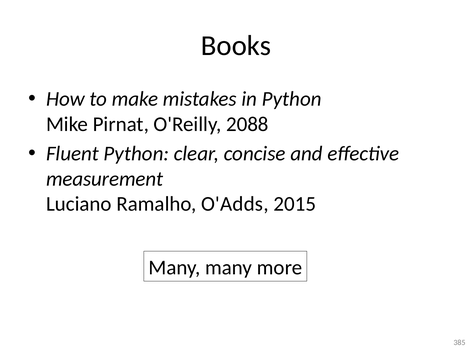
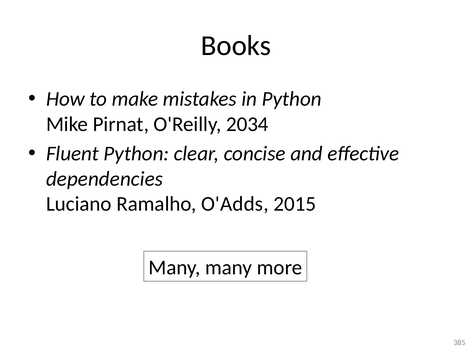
2088: 2088 -> 2034 (247, 124)
measurement: measurement -> dependencies (105, 179)
